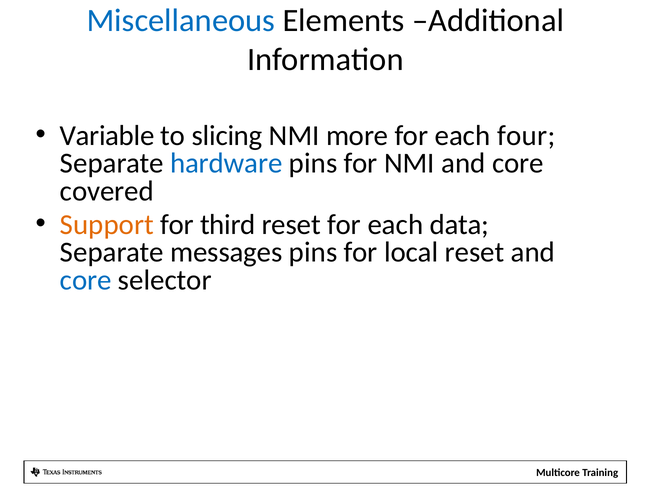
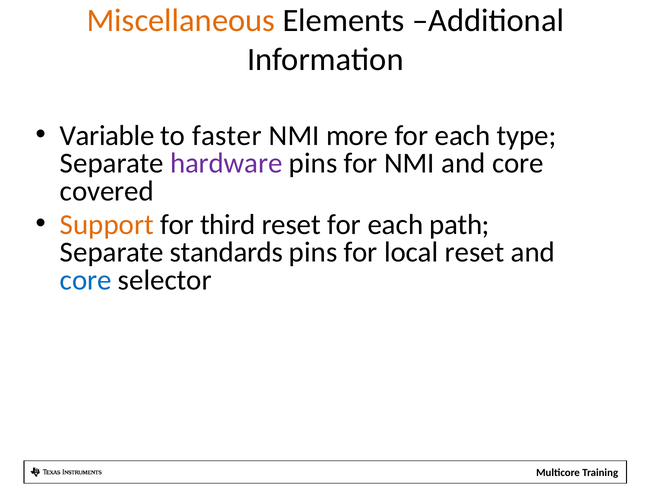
Miscellaneous colour: blue -> orange (181, 20)
slicing: slicing -> faster (227, 136)
four: four -> type (527, 136)
hardware colour: blue -> purple (226, 163)
data: data -> path (459, 225)
messages: messages -> standards (226, 253)
